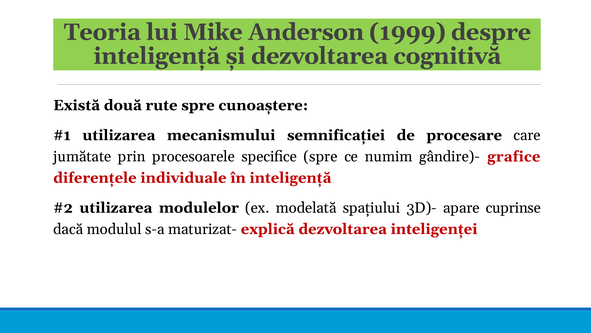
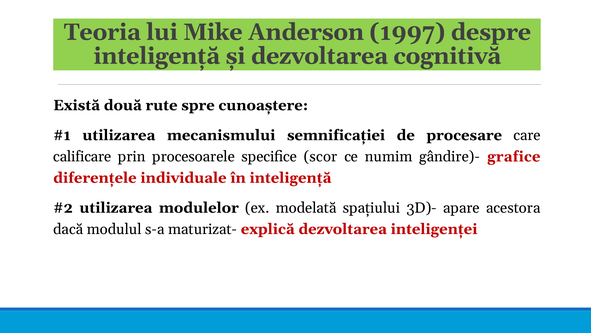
1999: 1999 -> 1997 (407, 32)
jumătate: jumătate -> calificare (82, 156)
specifice spre: spre -> scor (321, 156)
cuprinse: cuprinse -> acestora (513, 207)
